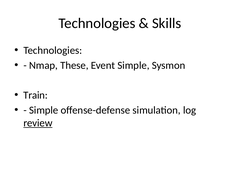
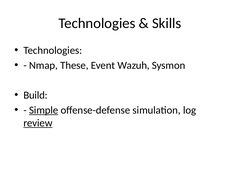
Event Simple: Simple -> Wazuh (134, 65)
Train: Train -> Build (36, 95)
Simple underline: none -> present (44, 110)
